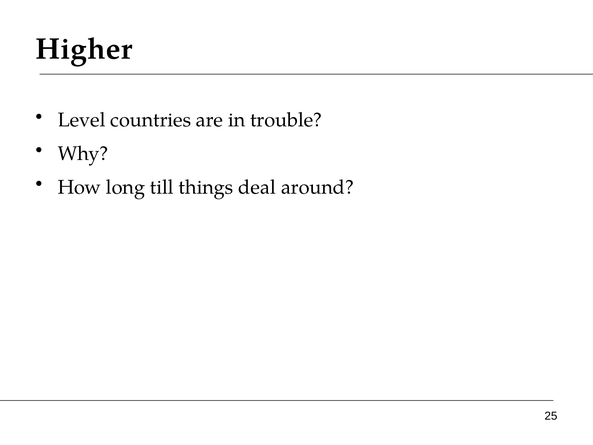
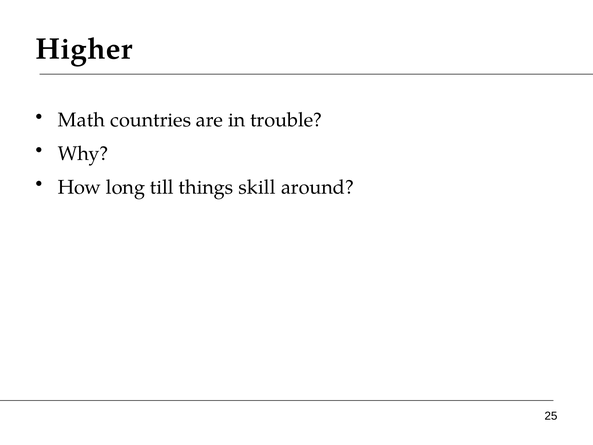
Level: Level -> Math (82, 120)
deal: deal -> skill (257, 187)
